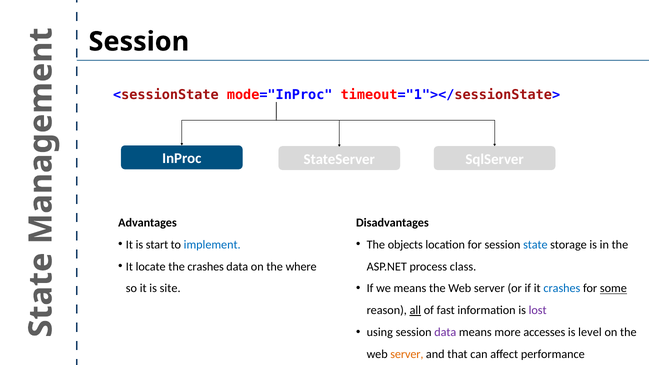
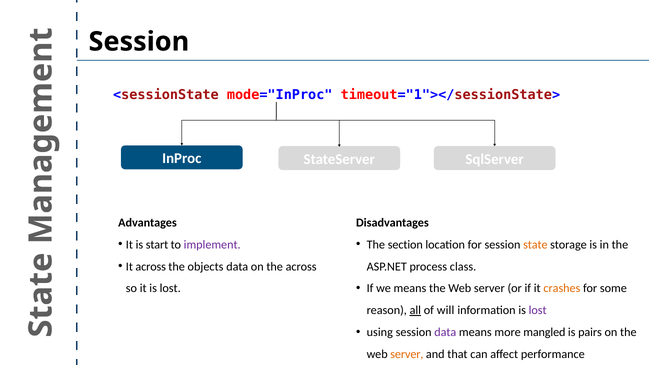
implement colour: blue -> purple (212, 245)
objects: objects -> section (405, 245)
state colour: blue -> orange (535, 245)
It locate: locate -> across (151, 267)
the crashes: crashes -> objects (206, 267)
the where: where -> across (301, 267)
crashes colour: blue -> orange (562, 288)
some underline: present -> none (613, 288)
it is site: site -> lost (170, 288)
fast: fast -> will (446, 310)
accesses: accesses -> mangled (544, 332)
level: level -> pairs (590, 332)
